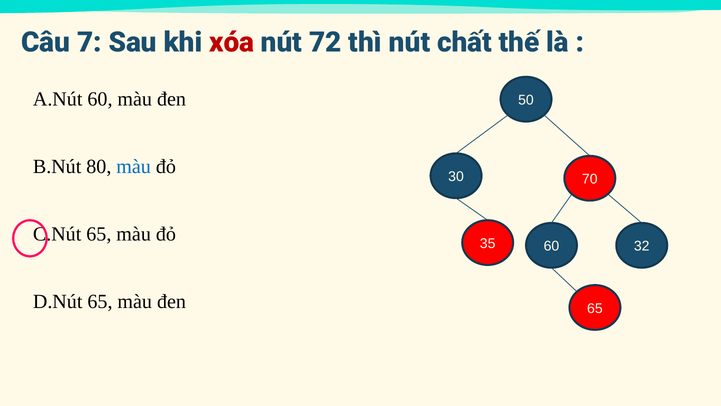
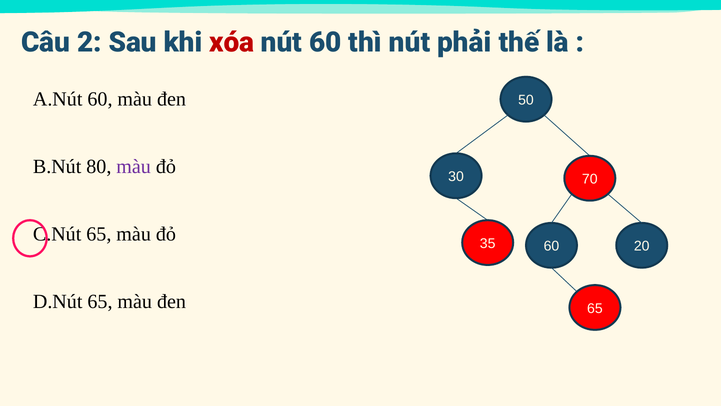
7: 7 -> 2 (89, 43)
nút 72: 72 -> 60 (325, 43)
chất: chất -> phải (464, 43)
màu colour: blue -> purple (134, 167)
32: 32 -> 20 (642, 246)
